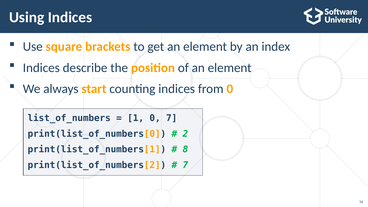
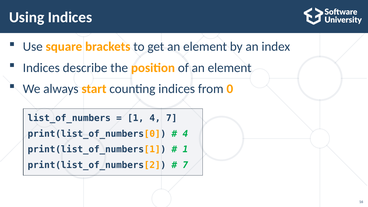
1 0: 0 -> 4 (155, 118)
2: 2 -> 4 (185, 134)
8: 8 -> 1 (185, 149)
